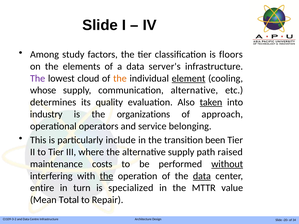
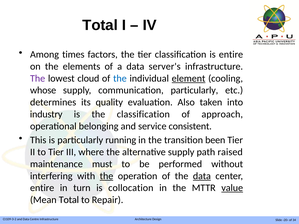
Slide: Slide -> Total (100, 25)
study: study -> times (73, 55)
is floors: floors -> entire (231, 55)
the colour: orange -> blue (120, 78)
communication alternative: alternative -> particularly (194, 90)
taken underline: present -> none (211, 102)
the organizations: organizations -> classification (143, 114)
operators: operators -> belonging (99, 126)
belonging: belonging -> consistent (190, 126)
include: include -> running (121, 140)
costs: costs -> must (102, 164)
without underline: present -> none (227, 164)
specialized: specialized -> collocation (131, 188)
value underline: none -> present (232, 188)
